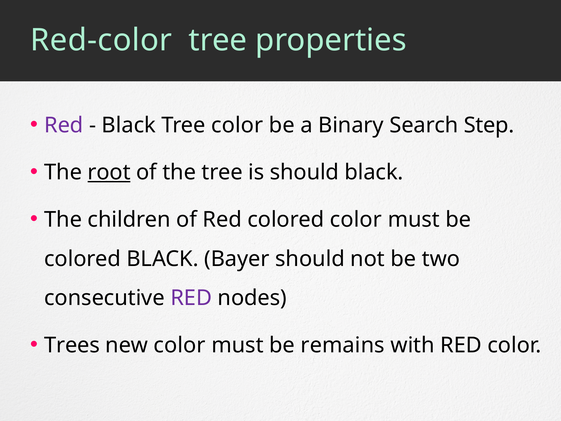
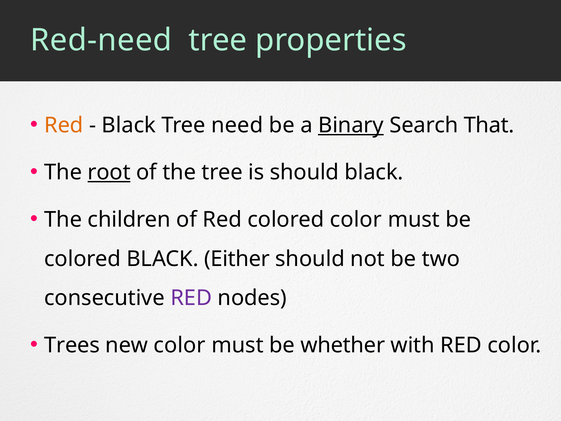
Red-color: Red-color -> Red-need (101, 40)
Red colour: purple -> orange (64, 125)
Tree color: color -> need (237, 125)
Binary underline: none -> present (351, 125)
Step: Step -> That (489, 125)
Bayer: Bayer -> Either (237, 259)
remains: remains -> whether (343, 345)
